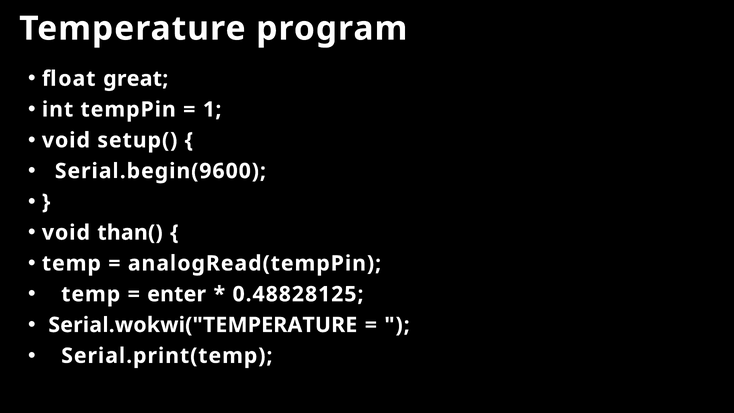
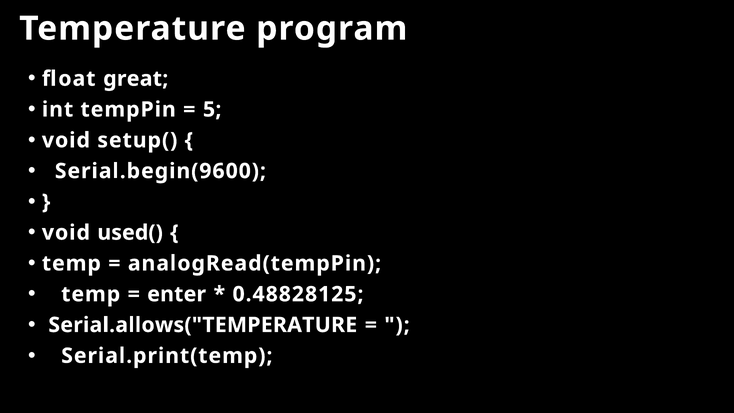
1: 1 -> 5 (212, 109)
than(: than( -> used( (130, 233)
Serial.wokwi("TEMPERATURE: Serial.wokwi("TEMPERATURE -> Serial.allows("TEMPERATURE (203, 325)
